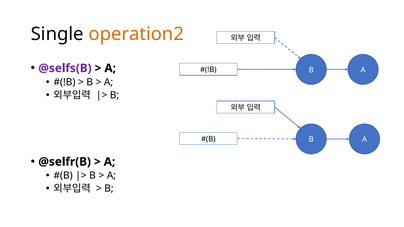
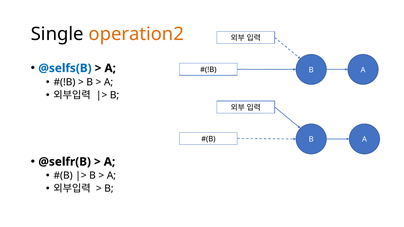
@selfs(B colour: purple -> blue (65, 68)
